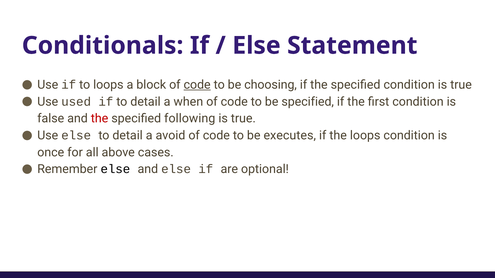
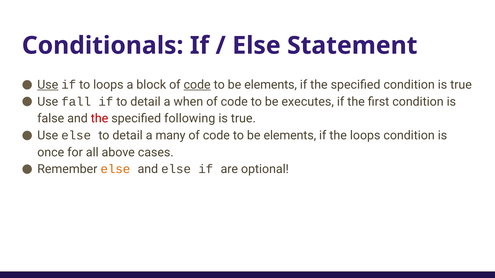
Use underline: none -> present (48, 85)
choosing: choosing -> elements (271, 85)
used: used -> fall (76, 102)
be specified: specified -> executes (308, 102)
avoid: avoid -> many (171, 136)
executes: executes -> elements (290, 136)
else colour: black -> orange (115, 169)
